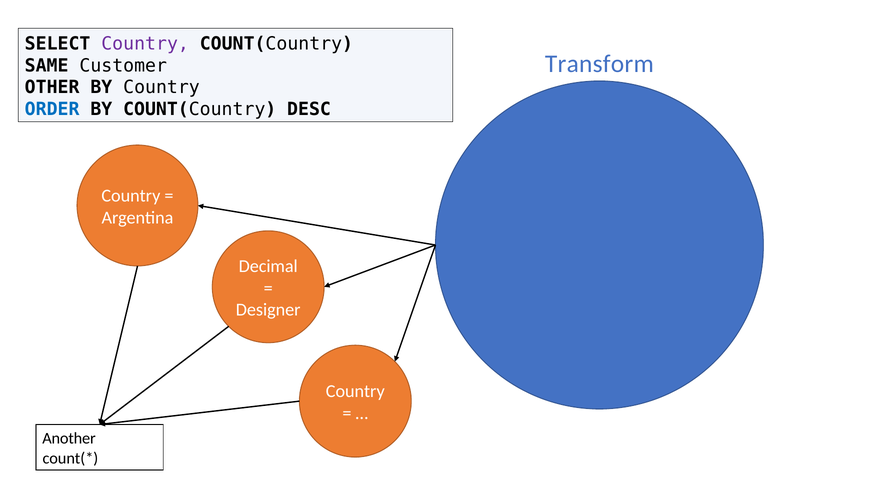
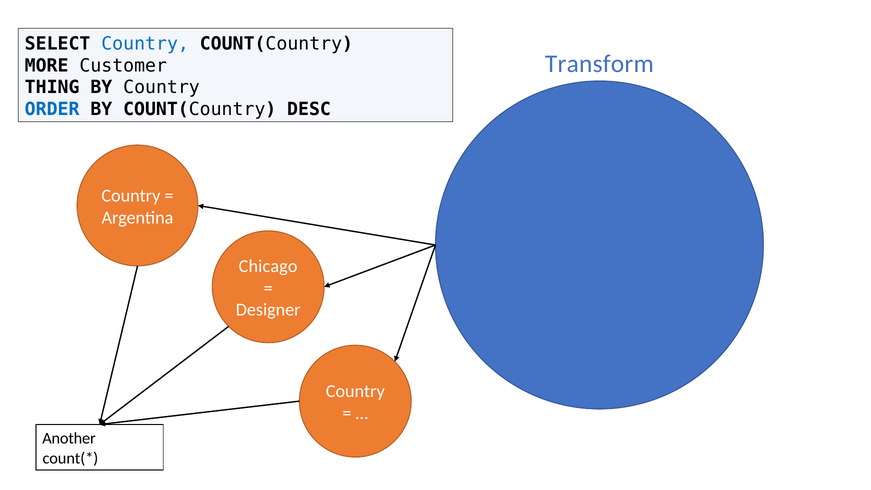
Country colour: purple -> blue (145, 44)
SAME: SAME -> MORE (47, 66)
OTHER: OTHER -> THING (52, 87)
Decimal: Decimal -> Chicago (268, 266)
